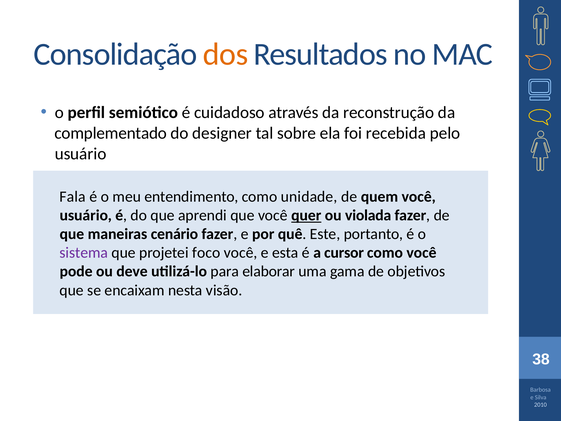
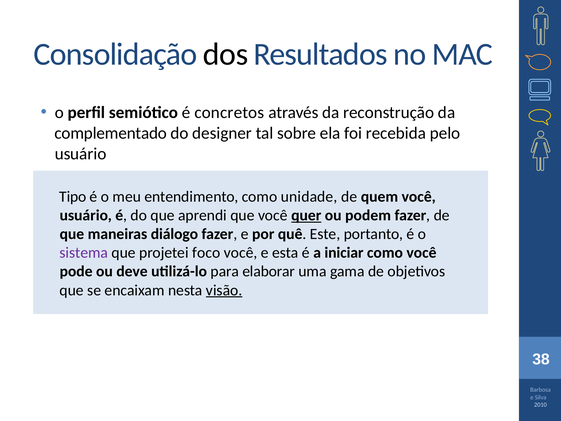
dos colour: orange -> black (226, 54)
cuidadoso: cuidadoso -> concretos (229, 112)
Fala: Fala -> Tipo (73, 197)
violada: violada -> podem (368, 215)
cenário: cenário -> diálogo (174, 234)
cursor: cursor -> iniciar (344, 253)
visão underline: none -> present (224, 290)
